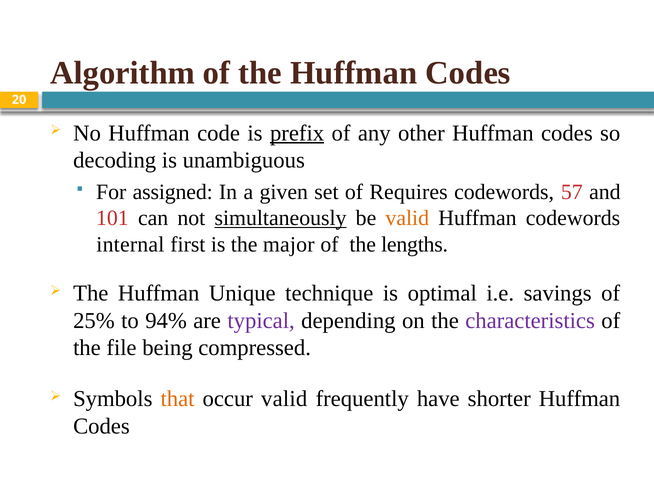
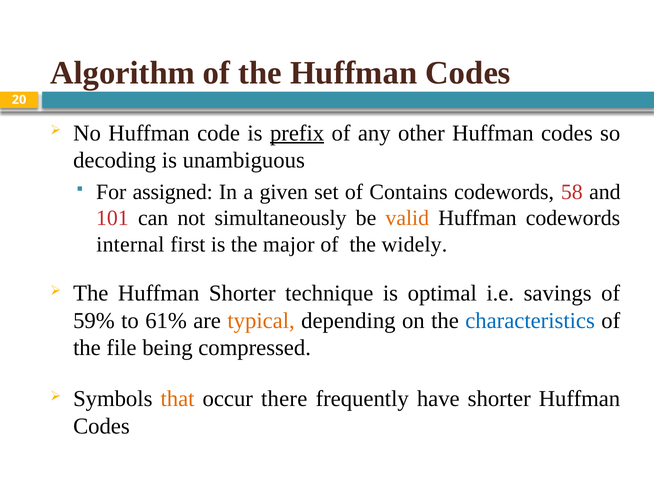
Requires: Requires -> Contains (409, 192)
57: 57 -> 58 (572, 192)
simultaneously underline: present -> none (281, 218)
lengths: lengths -> widely (414, 244)
Huffman Unique: Unique -> Shorter (242, 293)
25%: 25% -> 59% (94, 320)
94%: 94% -> 61% (166, 320)
typical colour: purple -> orange (261, 320)
characteristics colour: purple -> blue (530, 320)
occur valid: valid -> there (284, 398)
